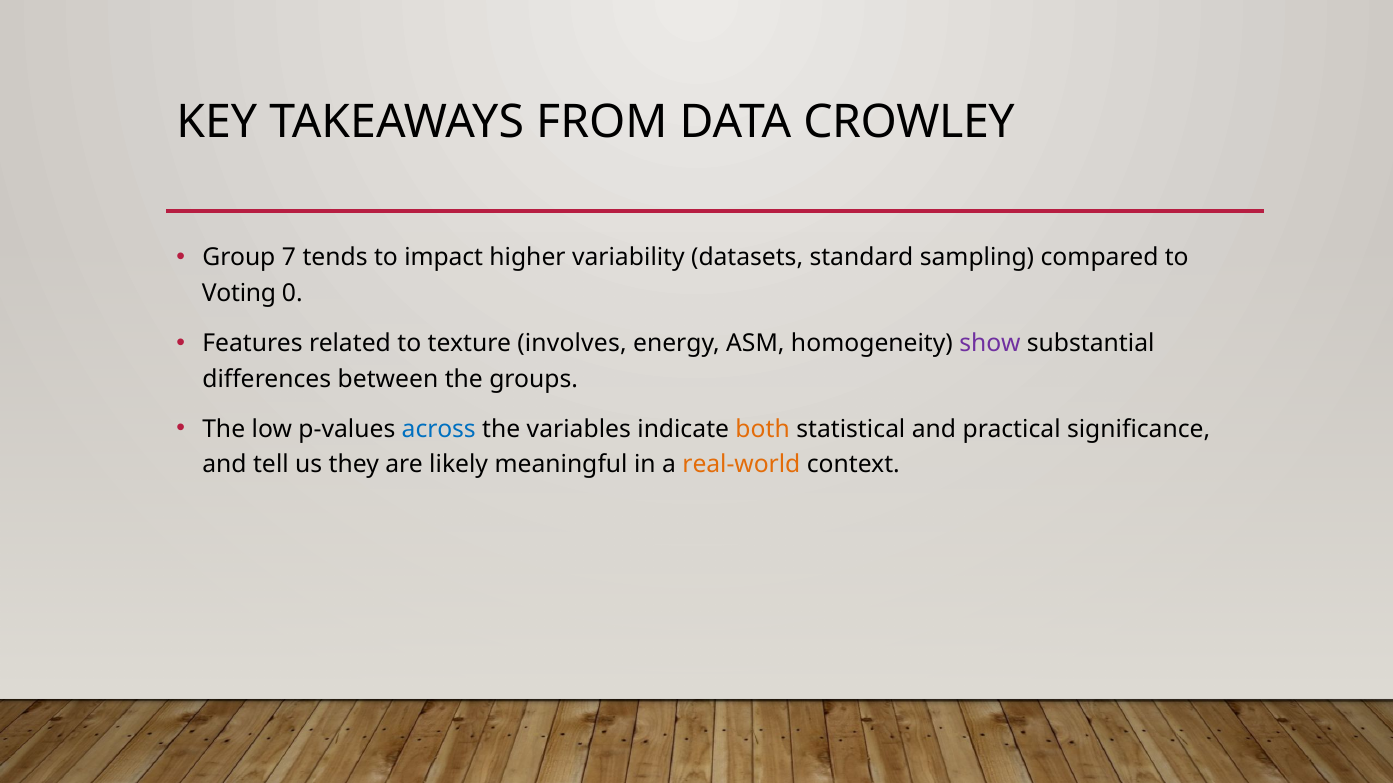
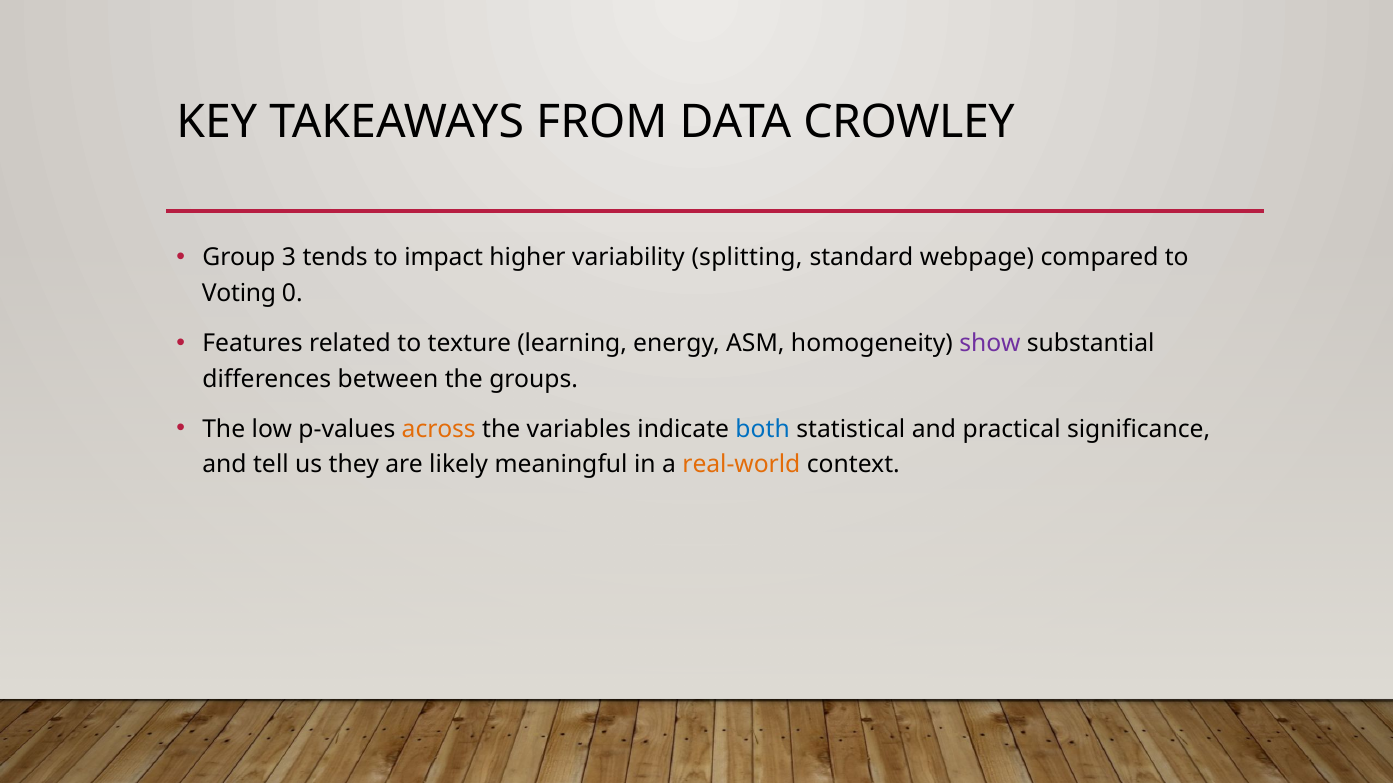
7: 7 -> 3 (289, 258)
datasets: datasets -> splitting (747, 258)
sampling: sampling -> webpage (977, 258)
involves: involves -> learning (572, 344)
across colour: blue -> orange (439, 429)
both colour: orange -> blue (763, 429)
